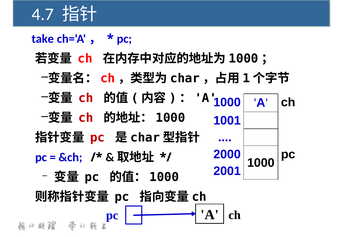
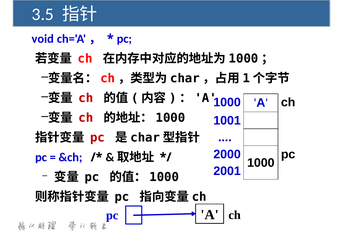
4.7: 4.7 -> 3.5 (43, 14)
take: take -> void (43, 39)
